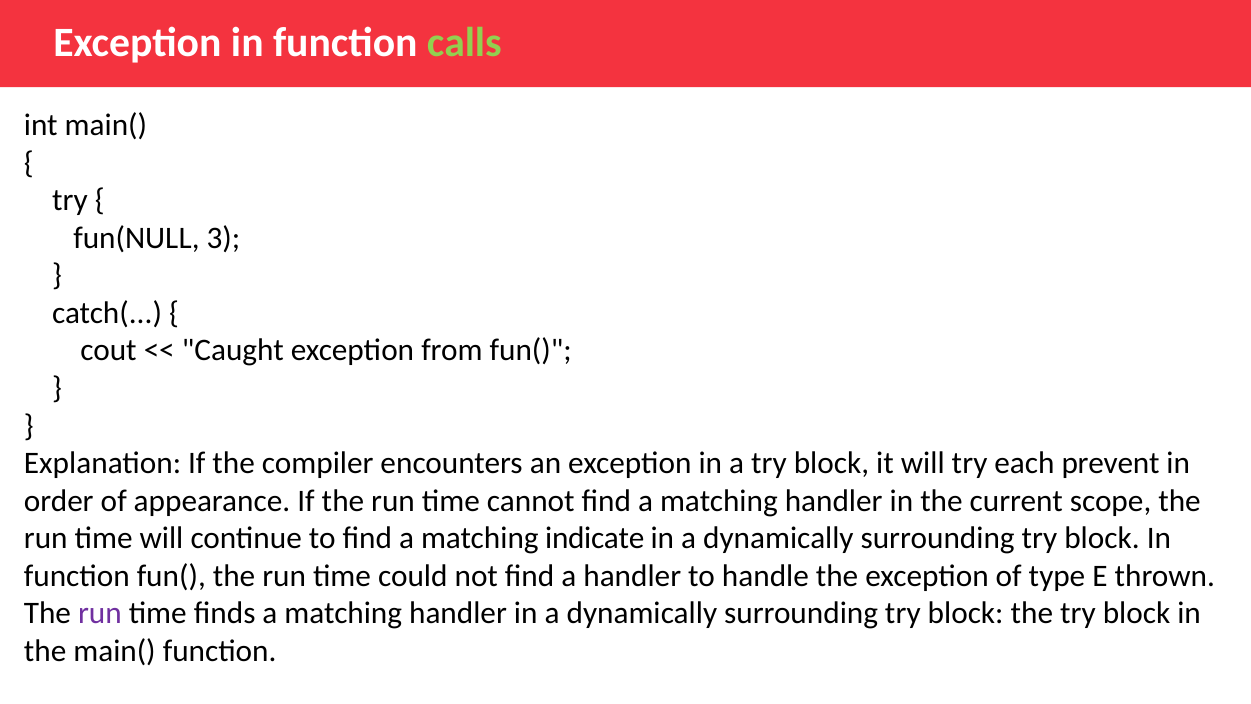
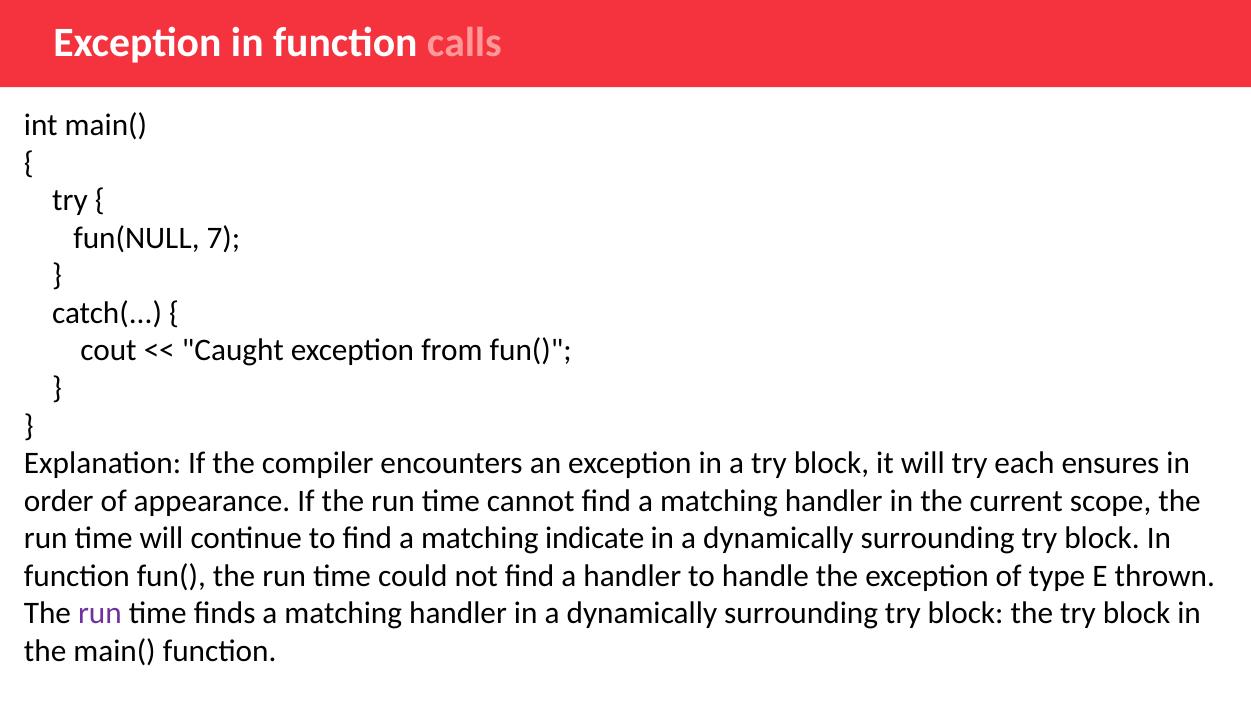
calls colour: light green -> pink (464, 42)
3: 3 -> 7 (223, 238)
prevent: prevent -> ensures (1111, 463)
